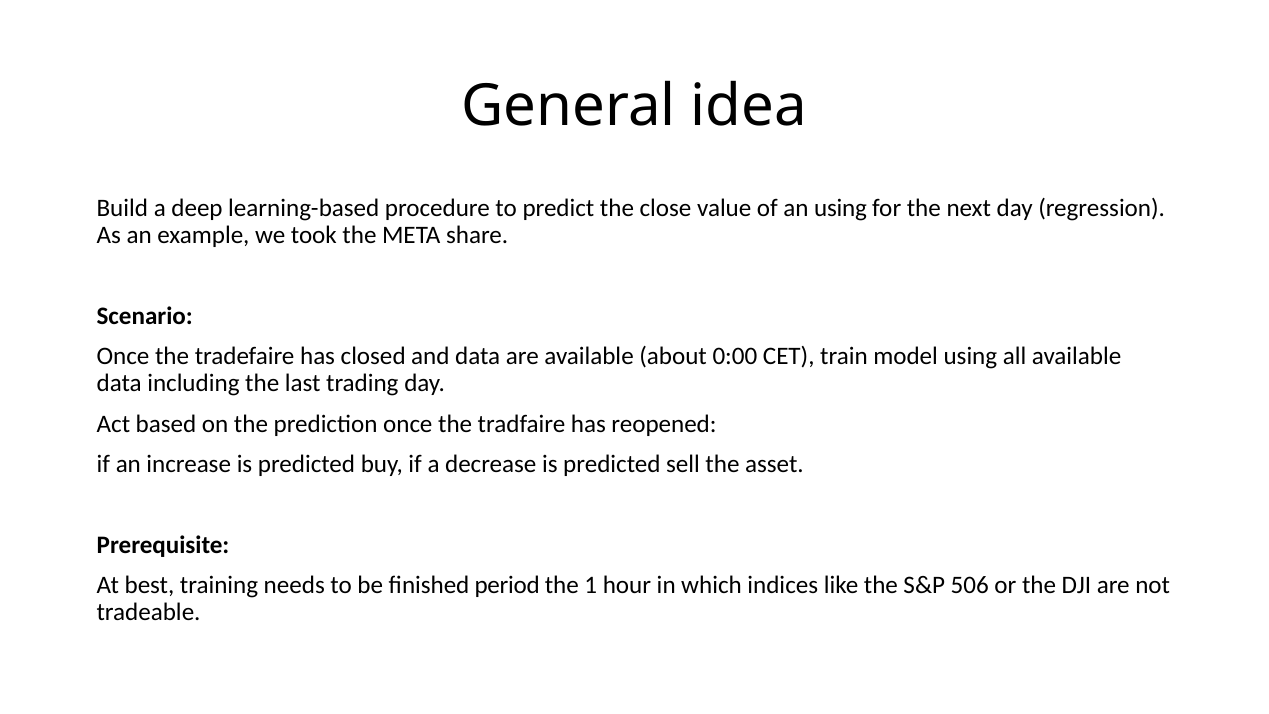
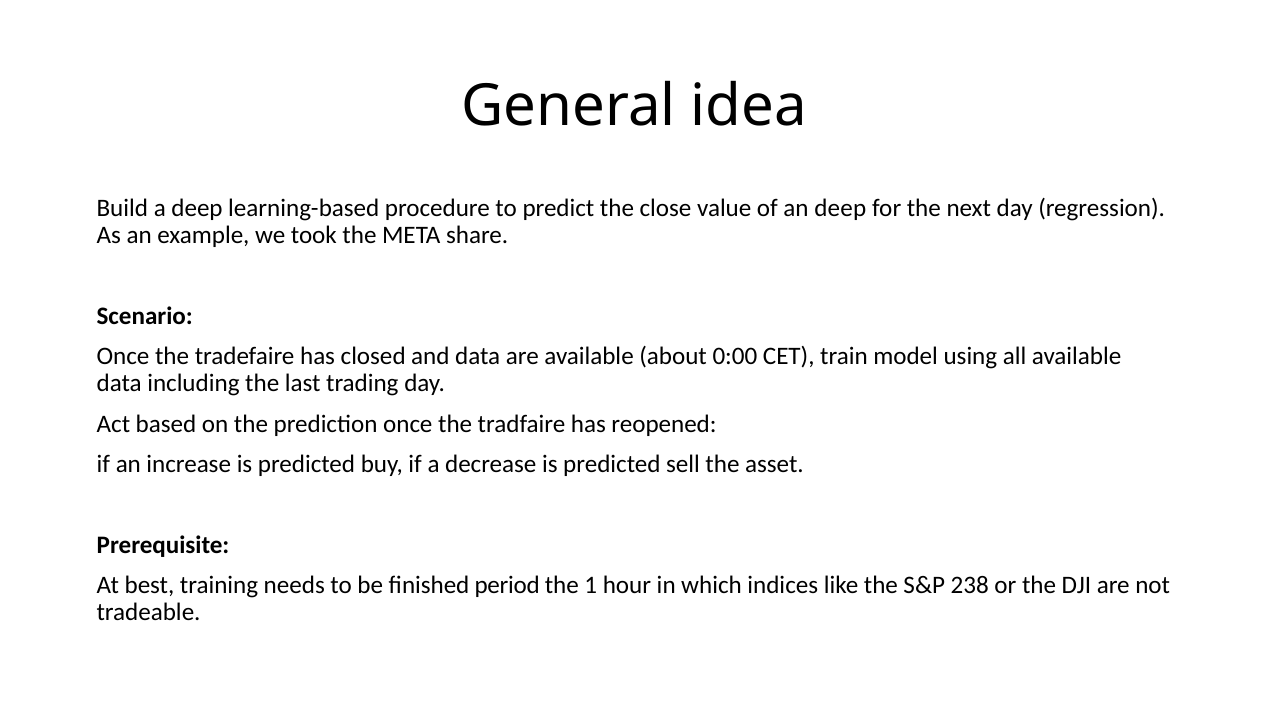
an using: using -> deep (840, 208)
506: 506 -> 238 (970, 585)
